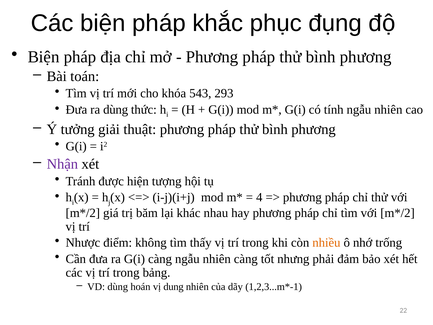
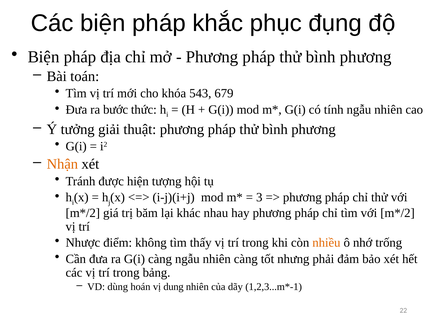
293: 293 -> 679 (224, 93)
ra dùng: dùng -> bước (116, 110)
Nhận colour: purple -> orange (62, 164)
4: 4 -> 3 (259, 197)
